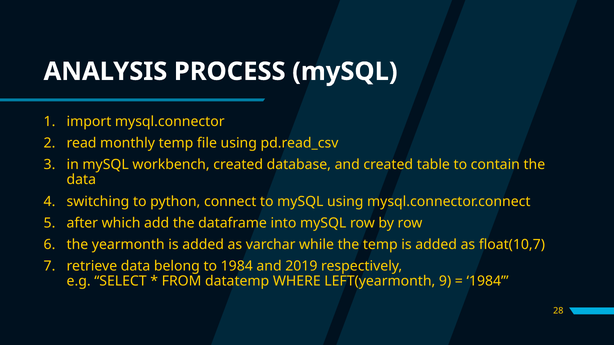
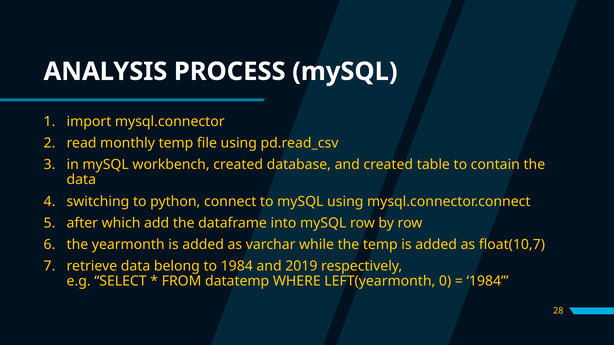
9: 9 -> 0 (445, 281)
